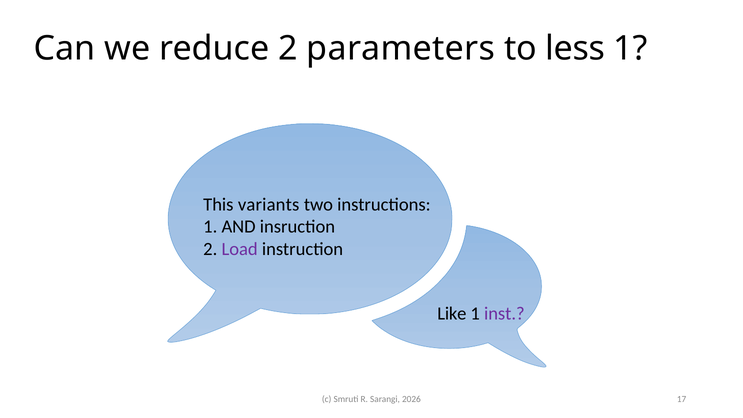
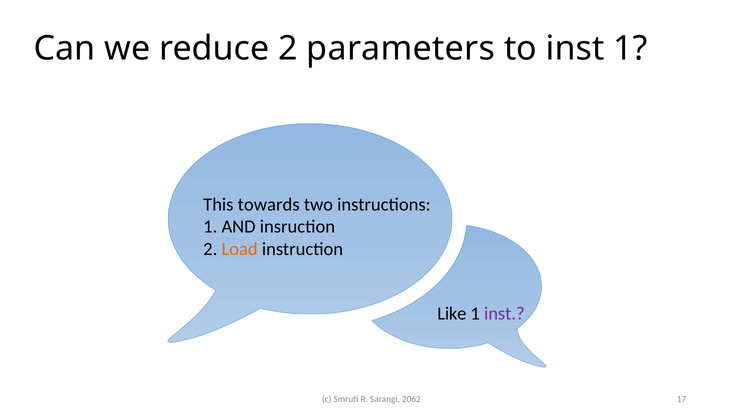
to less: less -> inst (575, 48)
variants: variants -> towards (269, 204)
Load colour: purple -> orange (240, 249)
2026: 2026 -> 2062 (411, 399)
